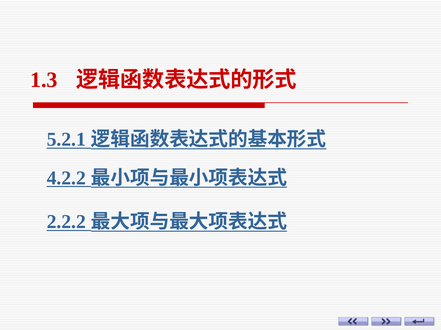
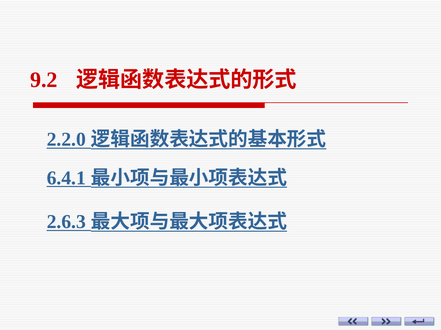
1.3: 1.3 -> 9.2 (44, 80)
5.2.1: 5.2.1 -> 2.2.0 (66, 140)
4.2.2: 4.2.2 -> 6.4.1 (66, 178)
2.2.2: 2.2.2 -> 2.6.3 (66, 222)
